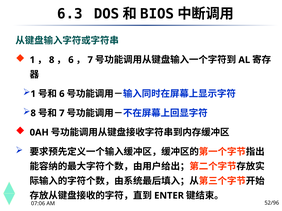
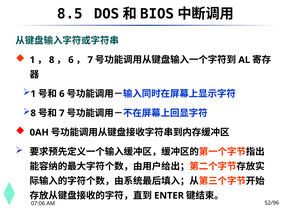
6.3: 6.3 -> 8.5 (70, 14)
